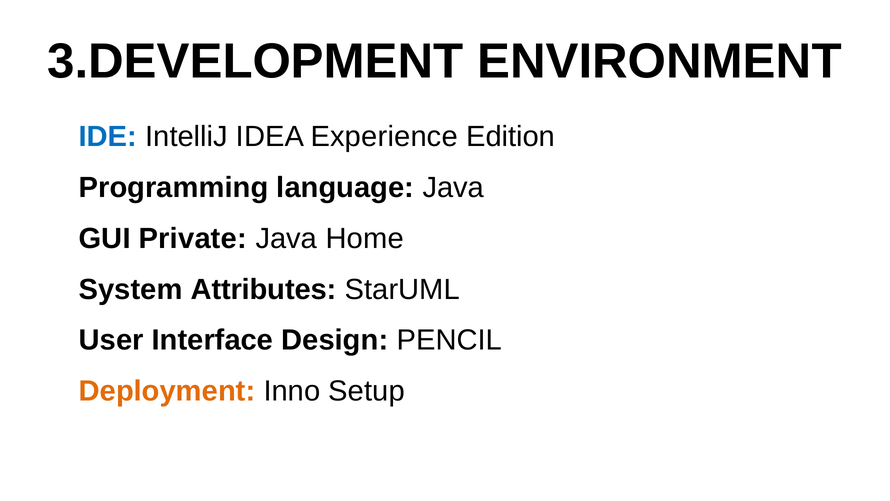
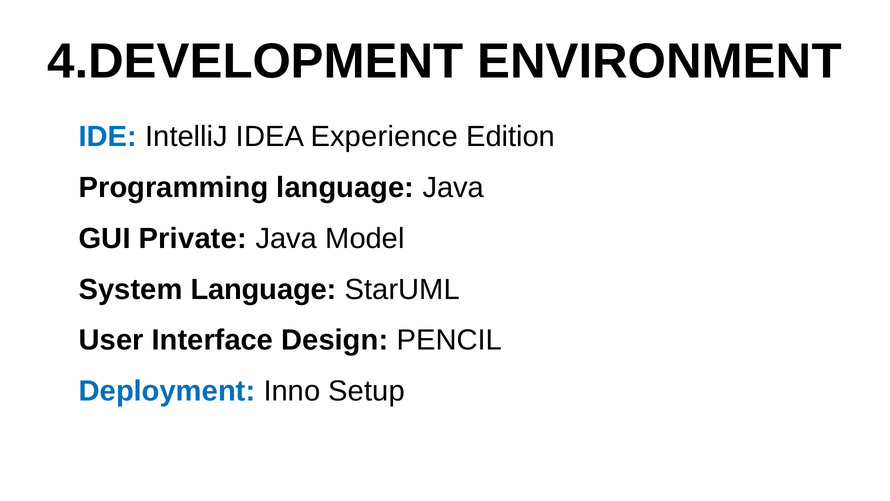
3.DEVELOPMENT: 3.DEVELOPMENT -> 4.DEVELOPMENT (255, 61)
Home: Home -> Model (365, 238)
System Attributes: Attributes -> Language (264, 289)
Deployment colour: orange -> blue (167, 391)
